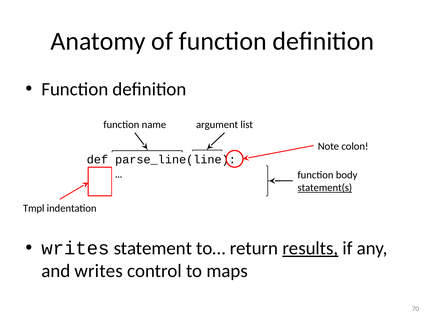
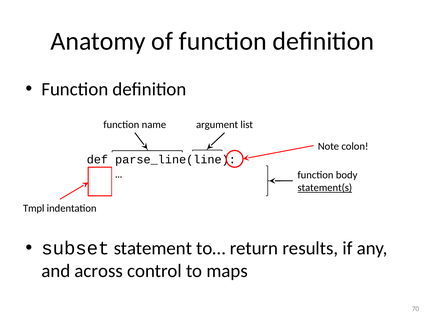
writes: writes -> subset (75, 248)
results underline: present -> none (310, 248)
and writes: writes -> across (99, 271)
